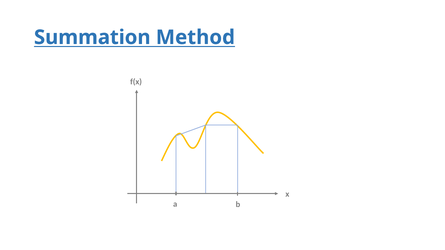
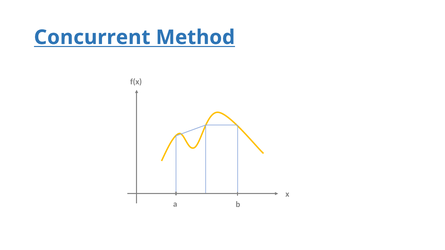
Summation: Summation -> Concurrent (92, 37)
